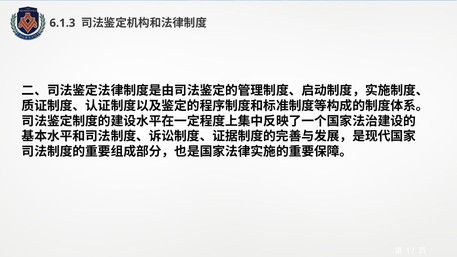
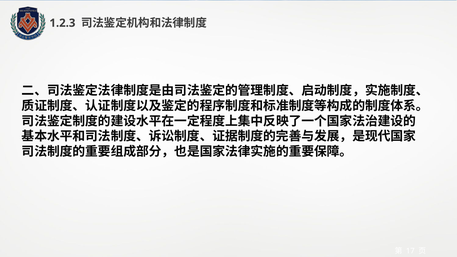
6.1.3: 6.1.3 -> 1.2.3 (62, 23)
